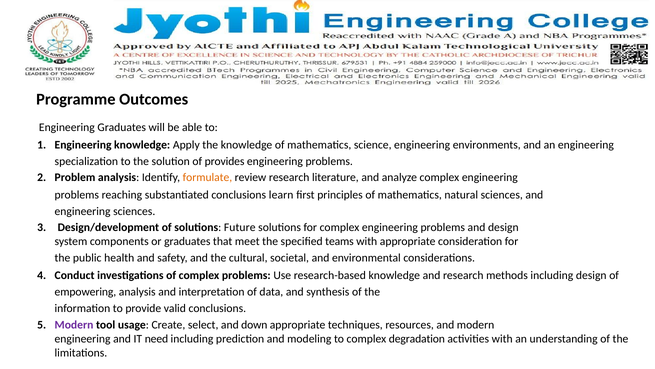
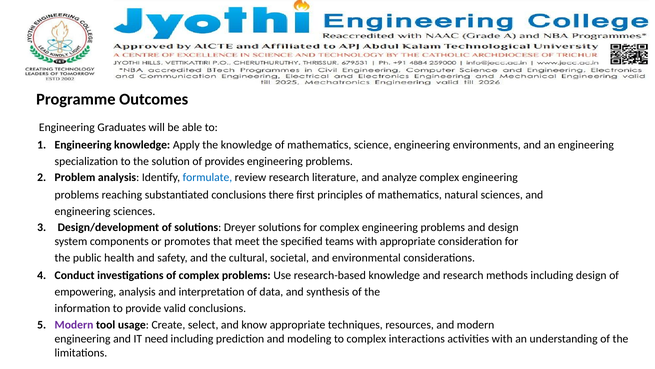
formulate colour: orange -> blue (207, 177)
learn: learn -> there (281, 194)
Future: Future -> Dreyer (240, 227)
or graduates: graduates -> promotes (187, 241)
down: down -> know (254, 324)
degradation: degradation -> interactions (417, 338)
